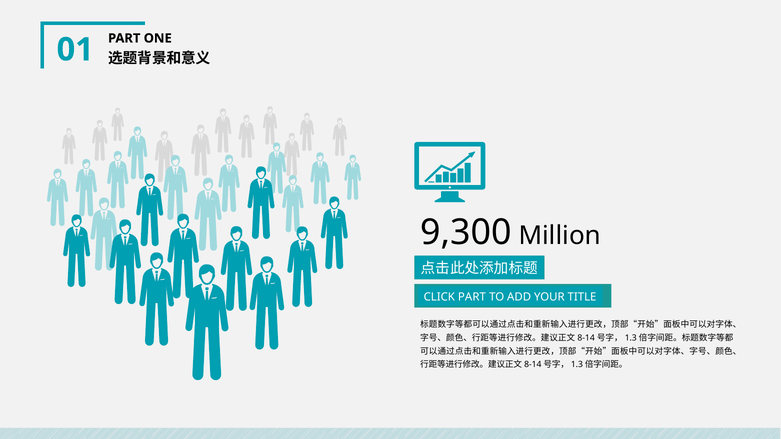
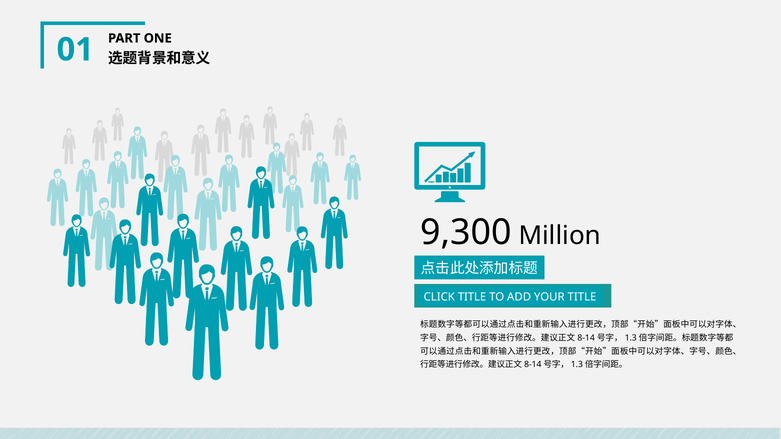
CLICK PART: PART -> TITLE (472, 297)
